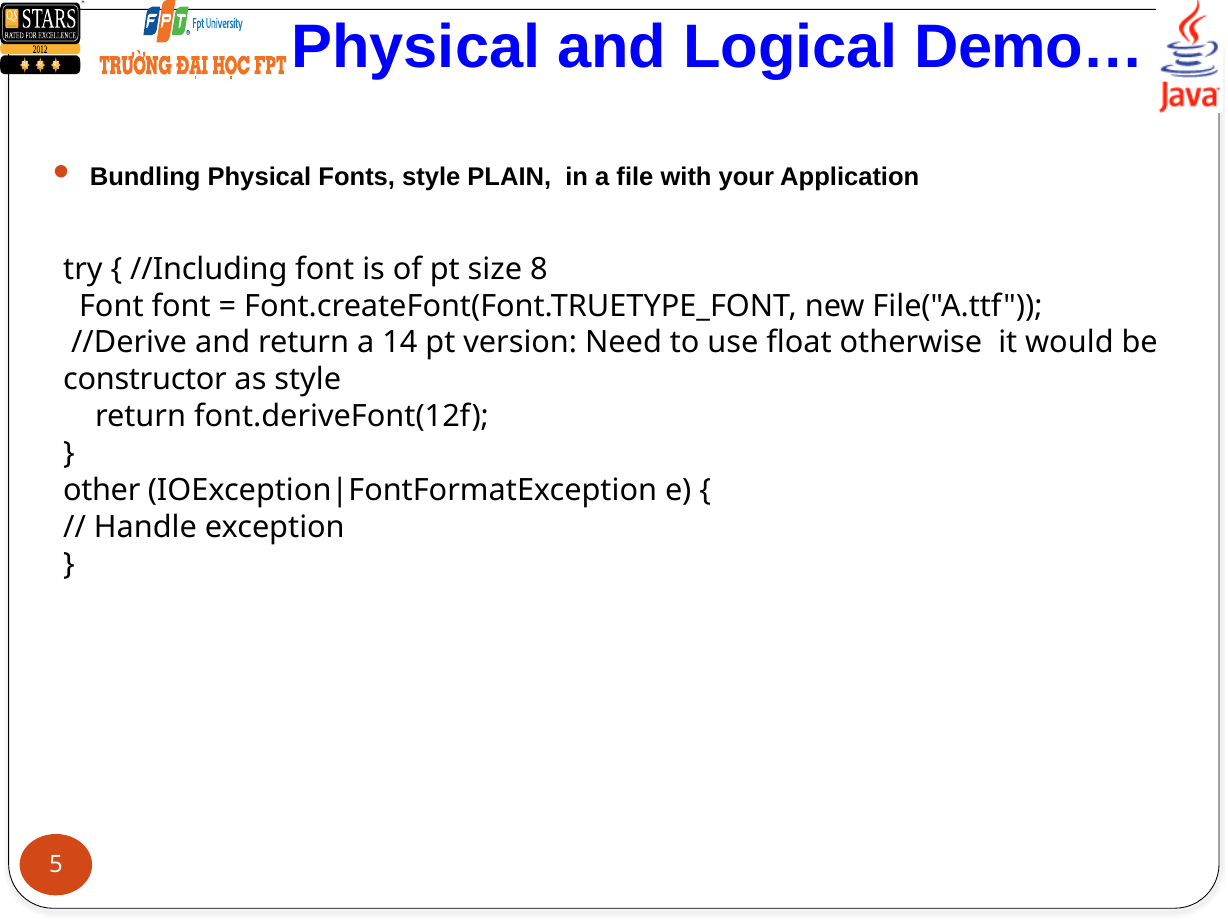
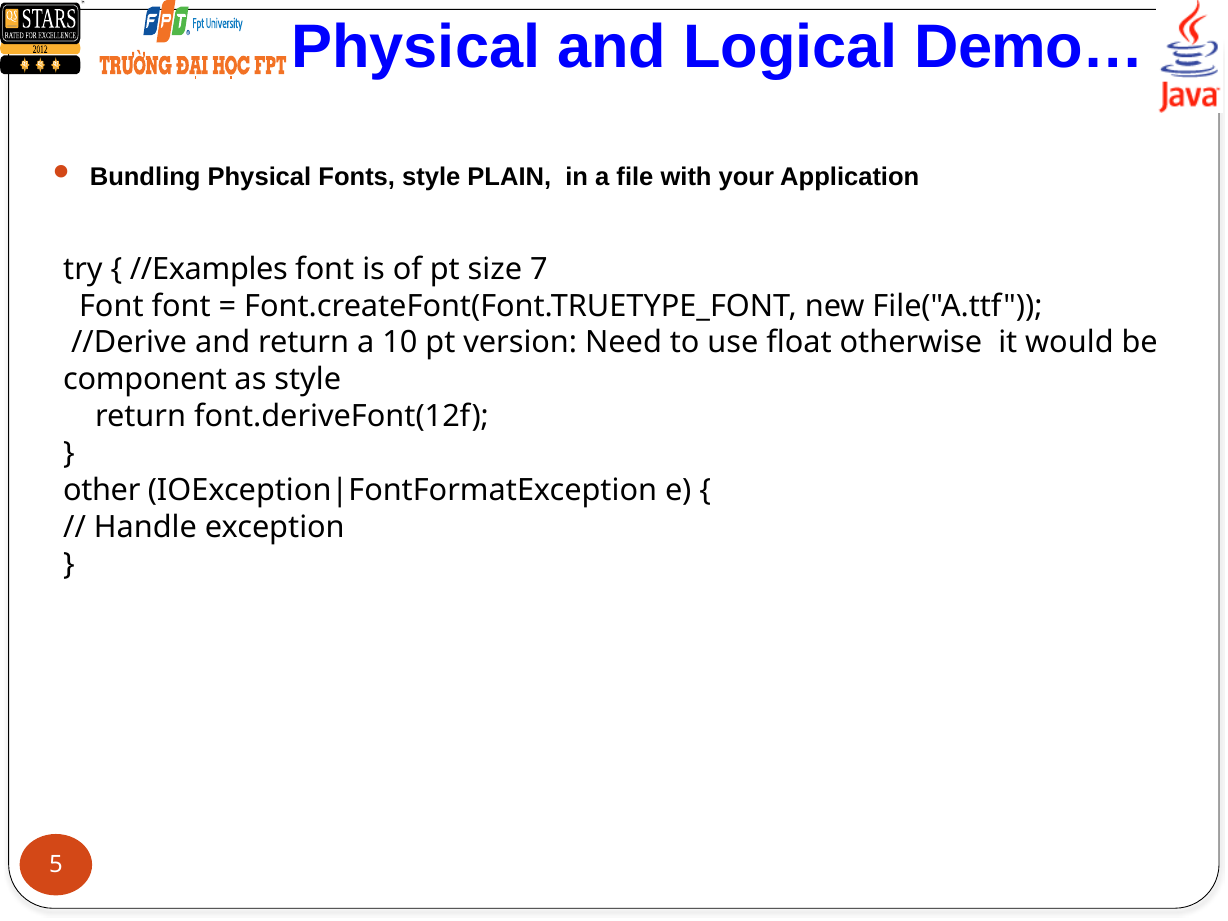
//Including: //Including -> //Examples (209, 269)
8: 8 -> 7 (539, 269)
14: 14 -> 10 (400, 343)
constructor: constructor -> component (145, 380)
